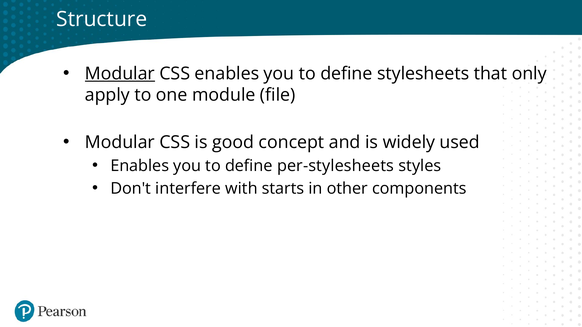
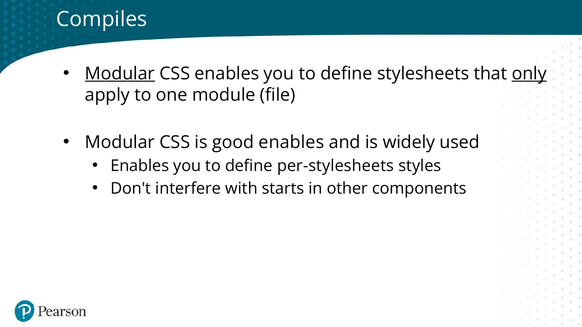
Structure: Structure -> Compiles (102, 19)
only underline: none -> present (529, 74)
good concept: concept -> enables (291, 143)
